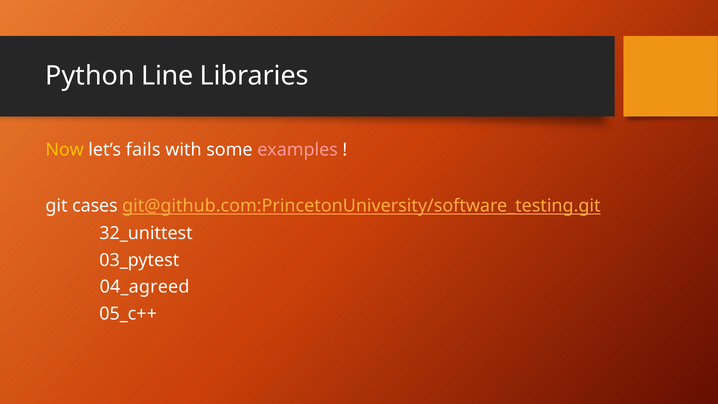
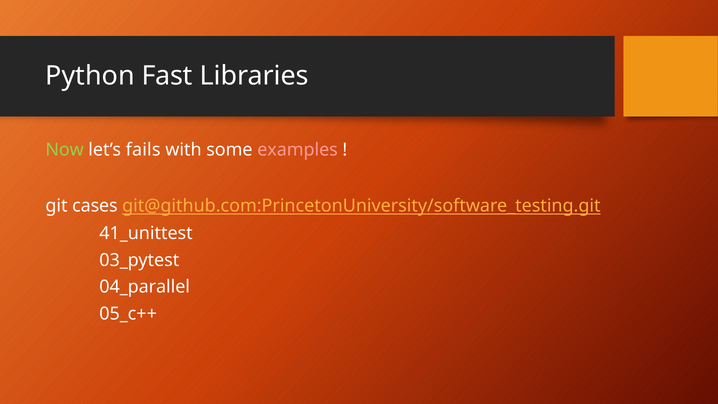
Line: Line -> Fast (167, 76)
Now colour: yellow -> light green (65, 150)
32_unittest: 32_unittest -> 41_unittest (146, 233)
04_agreed: 04_agreed -> 04_parallel (145, 287)
